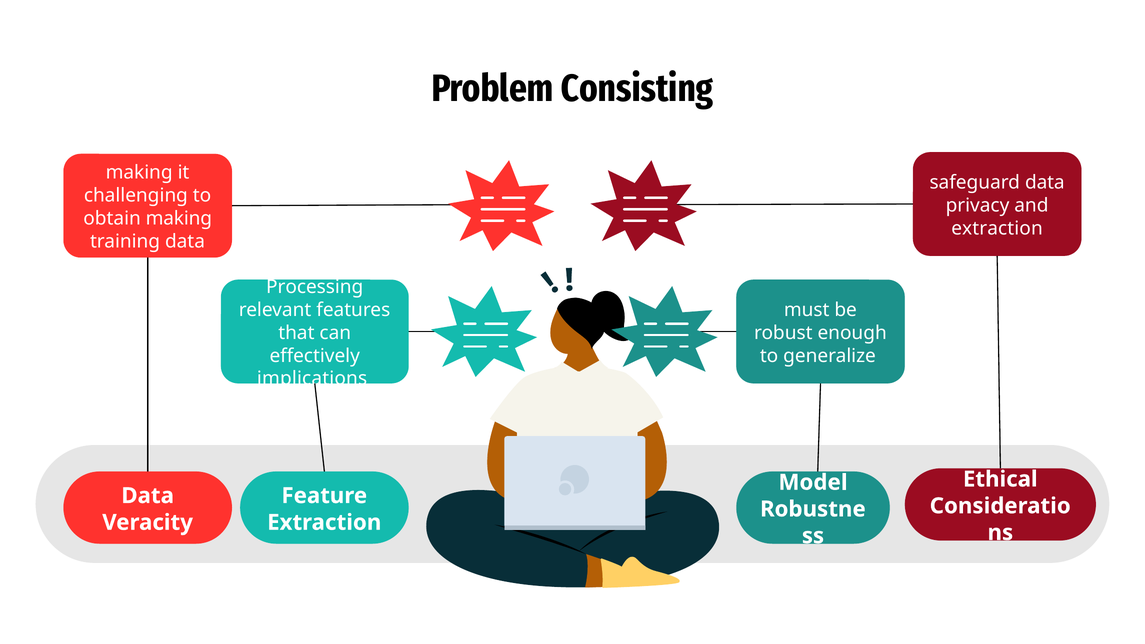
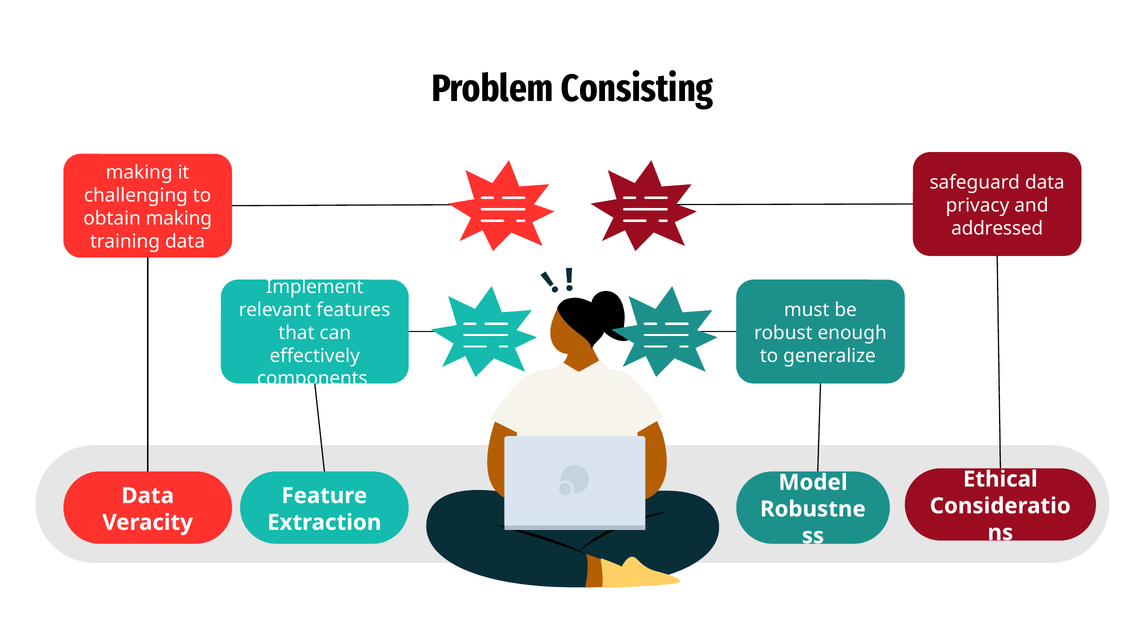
extraction: extraction -> addressed (997, 228)
Processing: Processing -> Implement (315, 287)
implications: implications -> components (312, 379)
